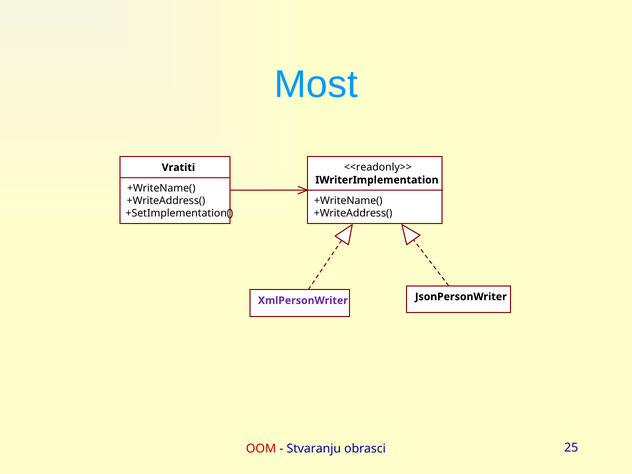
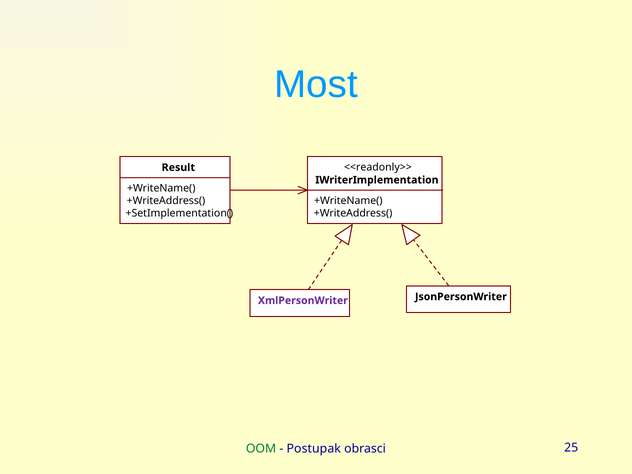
Vratiti: Vratiti -> Result (178, 167)
OOM colour: red -> green (261, 449)
Stvaranju: Stvaranju -> Postupak (314, 449)
